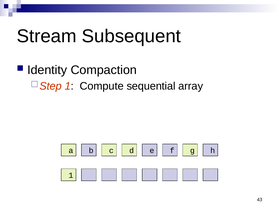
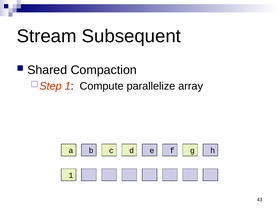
Identity: Identity -> Shared (47, 70)
sequential: sequential -> parallelize (151, 86)
